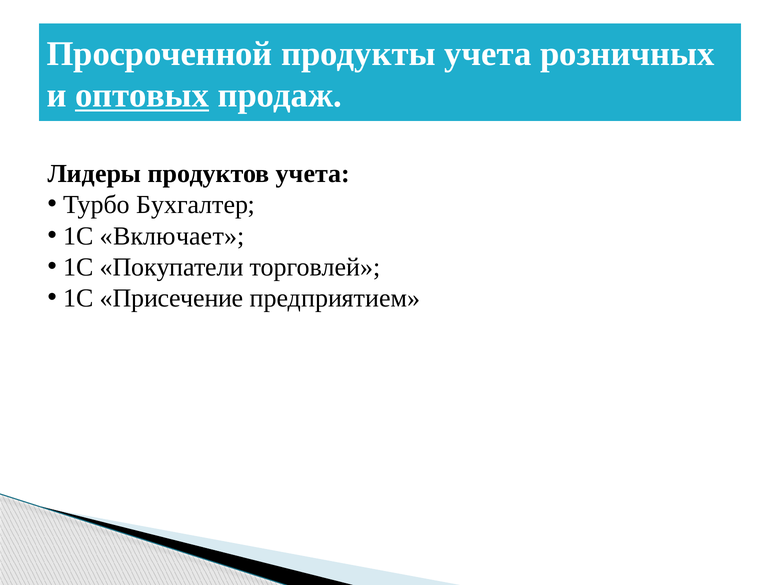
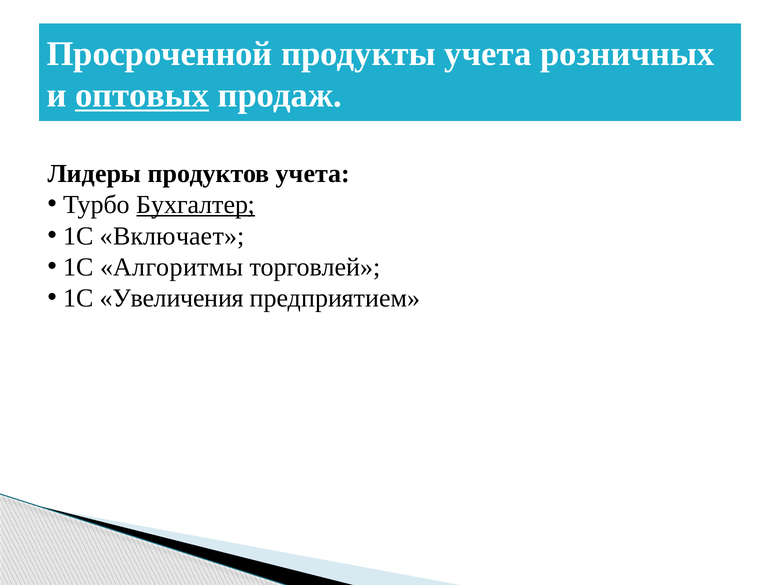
Бухгалтер underline: none -> present (196, 205)
Покупатели: Покупатели -> Алгоритмы (171, 267)
Присечение: Присечение -> Увеличения (172, 298)
